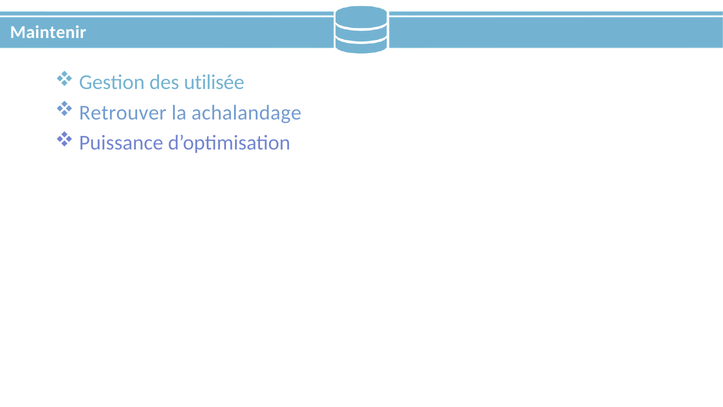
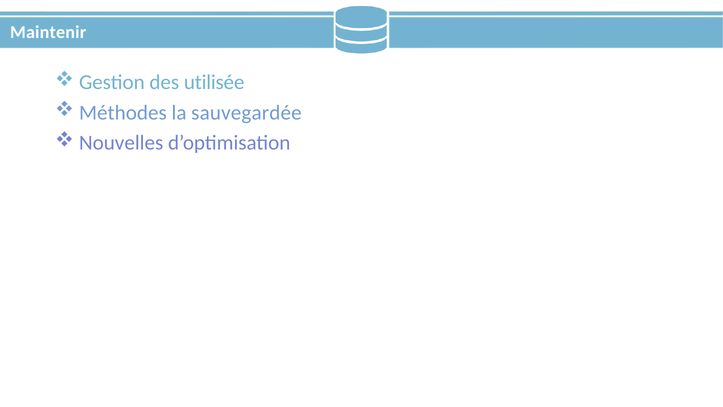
Retrouver: Retrouver -> Méthodes (123, 113)
achalandage: achalandage -> sauvegardée (246, 113)
Puissance: Puissance -> Nouvelles (121, 143)
